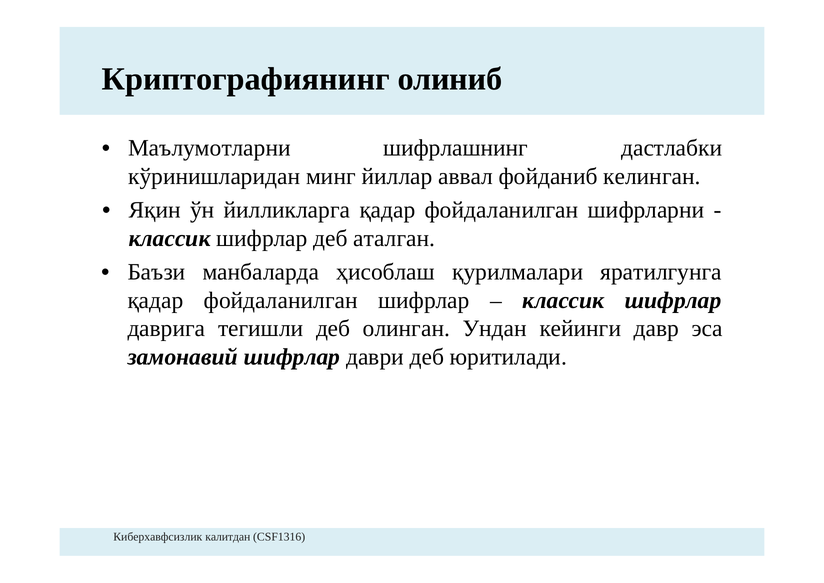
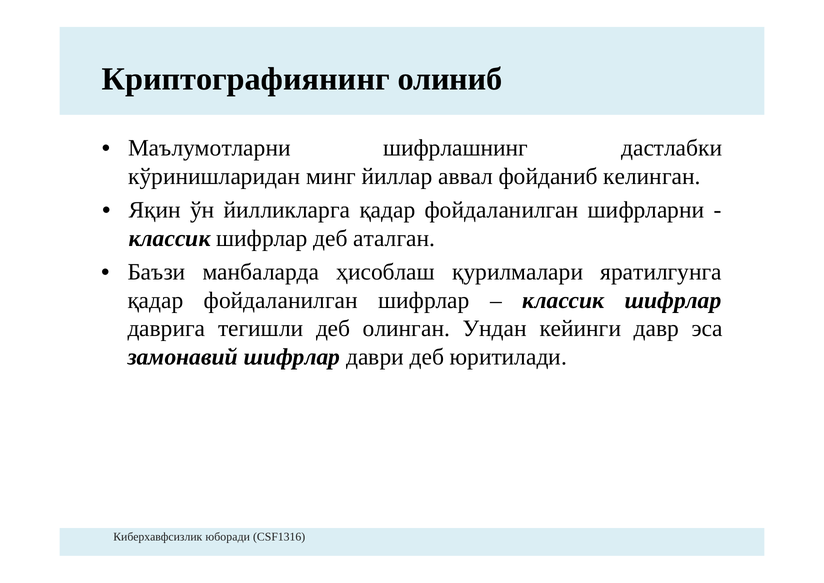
калитдан: калитдан -> юборади (228, 537)
